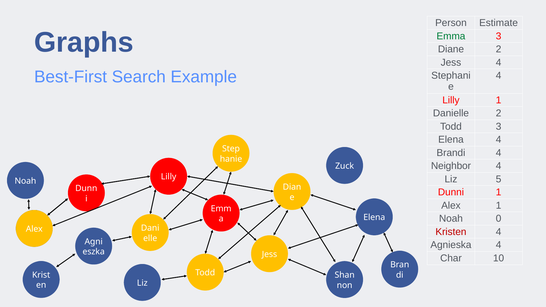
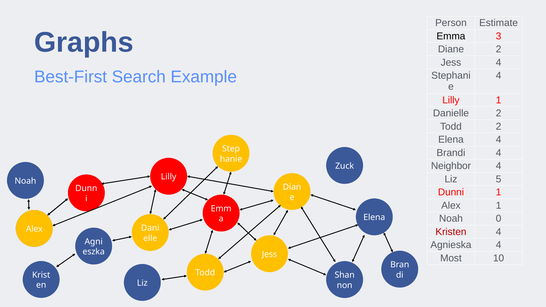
Emma colour: green -> black (451, 36)
Todd 3: 3 -> 2 (499, 127)
Char: Char -> Most (451, 258)
